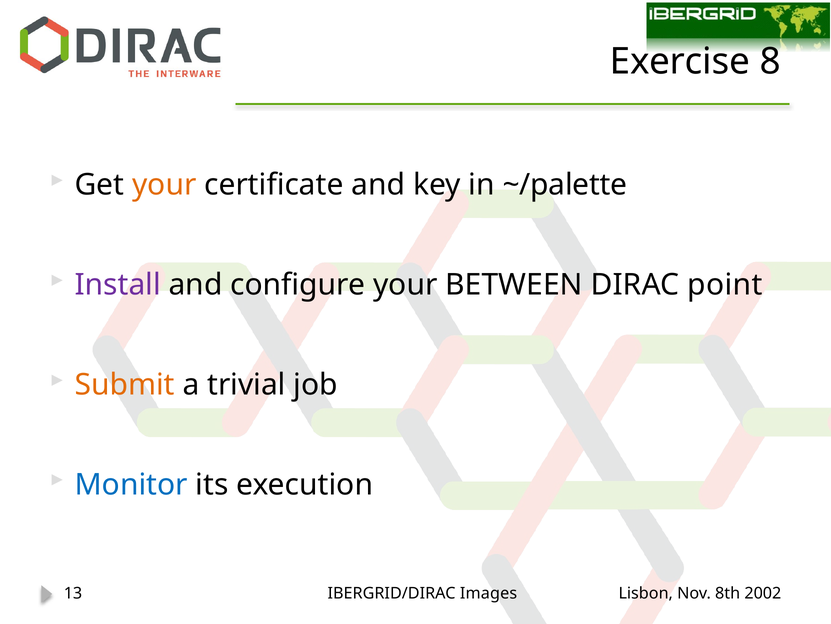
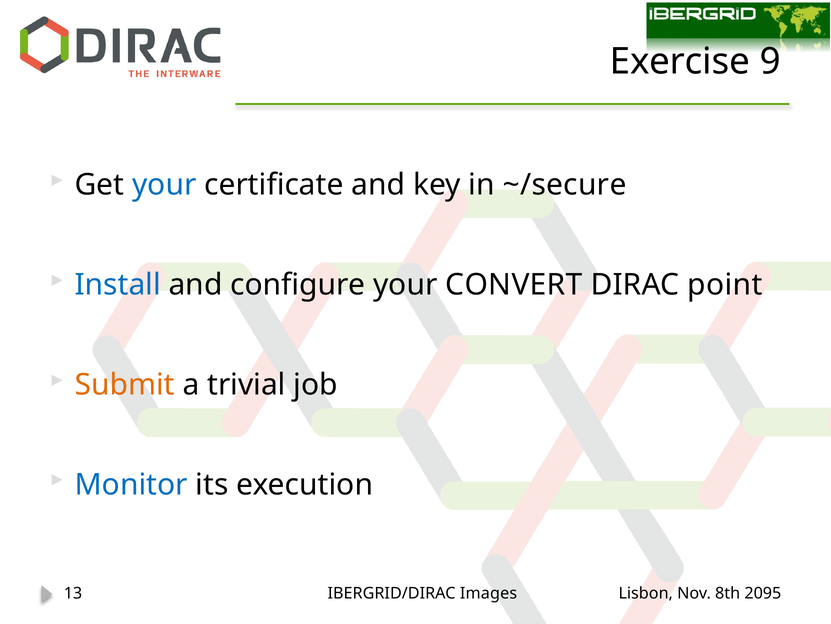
8: 8 -> 9 (770, 61)
your colour: orange -> blue (164, 185)
~/palette: ~/palette -> ~/secure (565, 185)
Install colour: purple -> blue (118, 285)
BETWEEN: BETWEEN -> CONVERT (514, 285)
2002: 2002 -> 2095 (763, 593)
